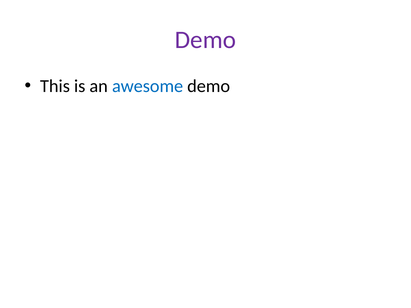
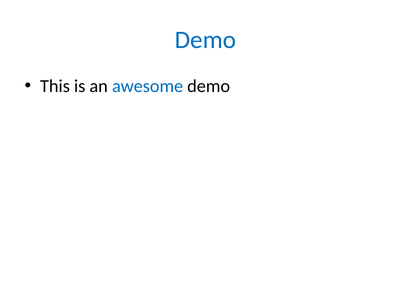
Demo colour: purple -> blue (205, 40)
